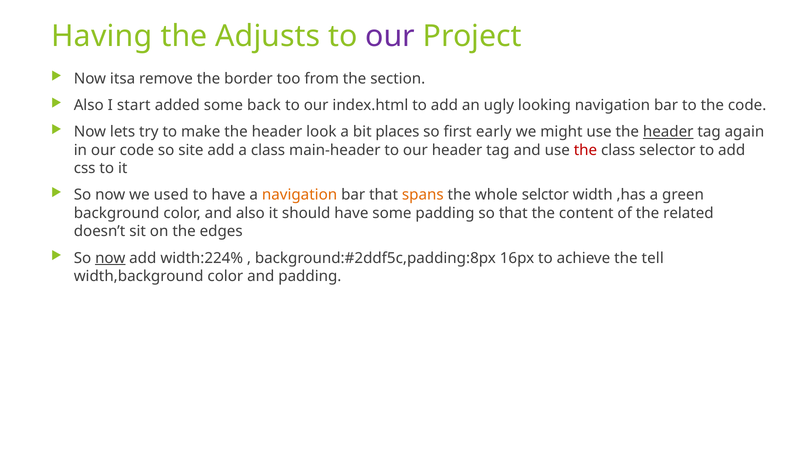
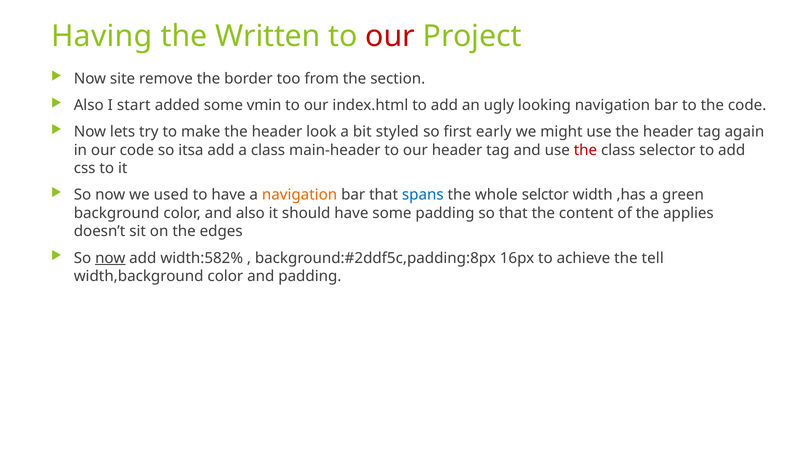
Adjusts: Adjusts -> Written (268, 36)
our colour: purple -> red (390, 36)
itsa: itsa -> site (123, 79)
back: back -> vmin (264, 105)
places: places -> styled (397, 132)
header underline: present -> none (668, 132)
site: site -> itsa (191, 150)
spans colour: orange -> blue (423, 195)
related: related -> applies (688, 213)
width:224%: width:224% -> width:582% (202, 258)
